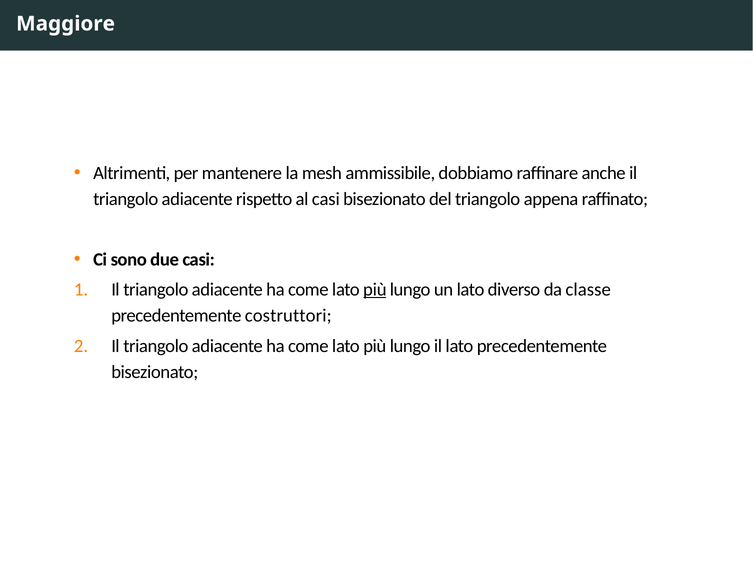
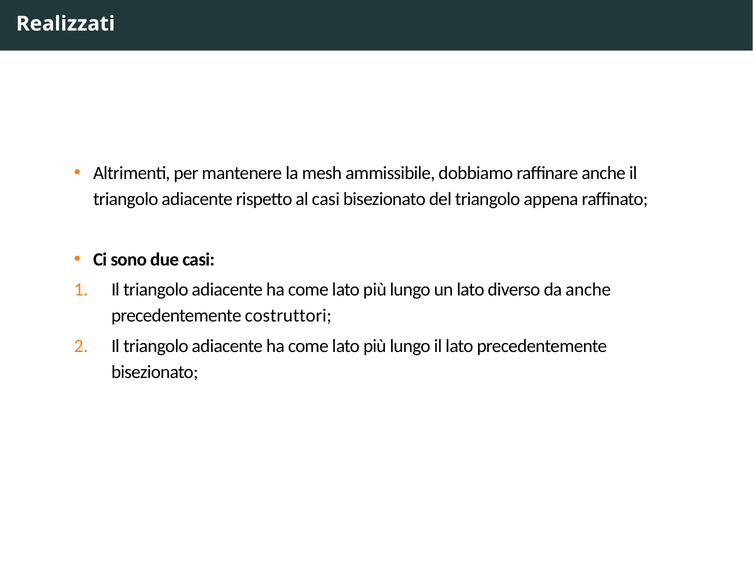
Maggiore: Maggiore -> Realizzati (66, 24)
più underline: present -> none (375, 290)
da classe: classe -> anche (588, 290)
